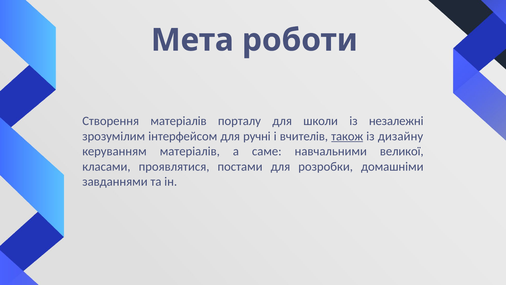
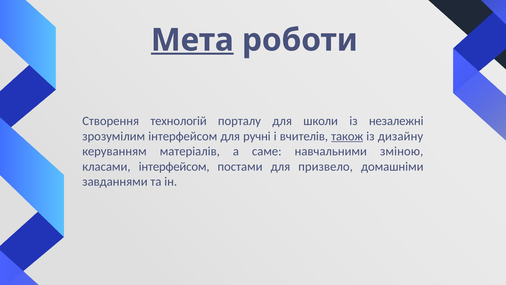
Мета underline: none -> present (192, 40)
Створення матеріалів: матеріалів -> технологій (179, 121)
великої: великої -> зміною (402, 151)
класами проявлятися: проявлятися -> інтерфейсом (174, 166)
розробки: розробки -> призвело (326, 166)
